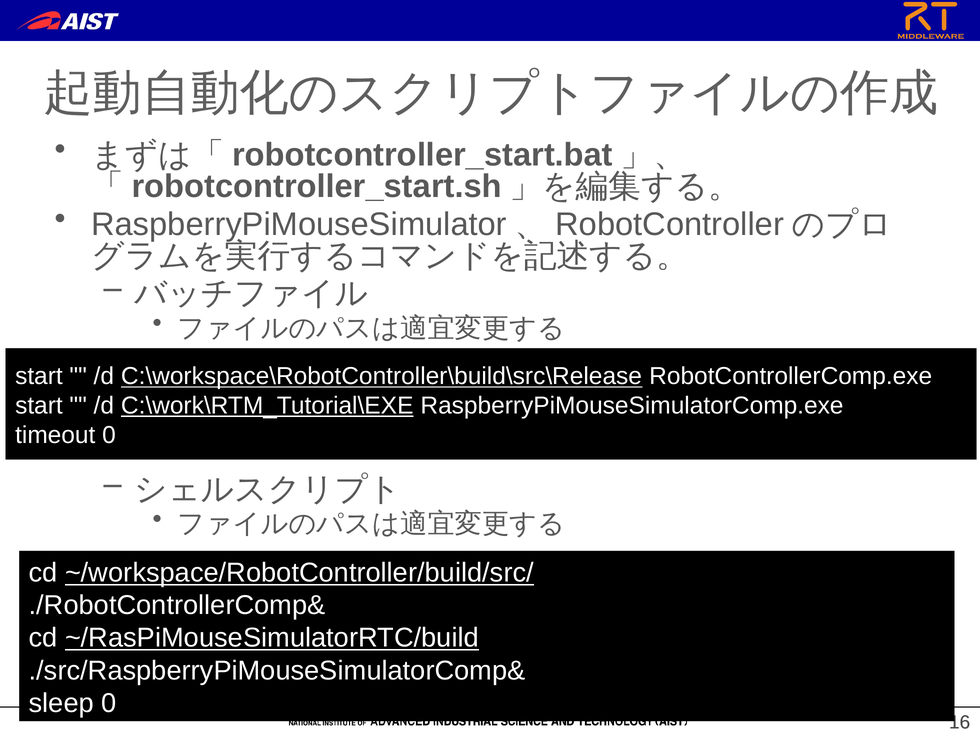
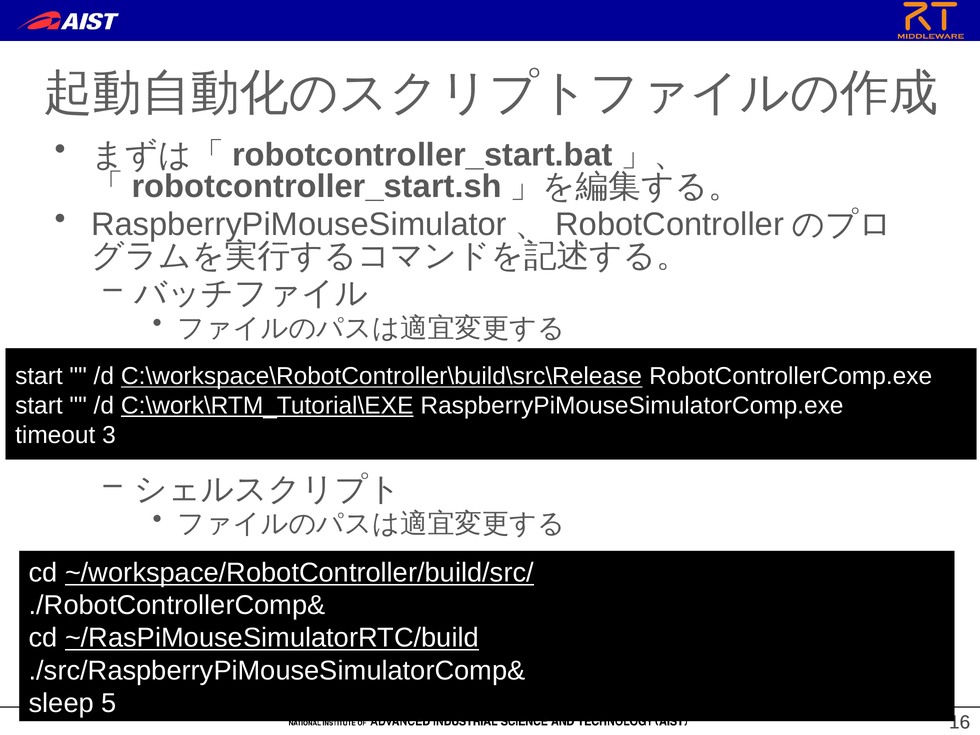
timeout 0: 0 -> 3 (109, 435)
sleep 0: 0 -> 5 (109, 703)
